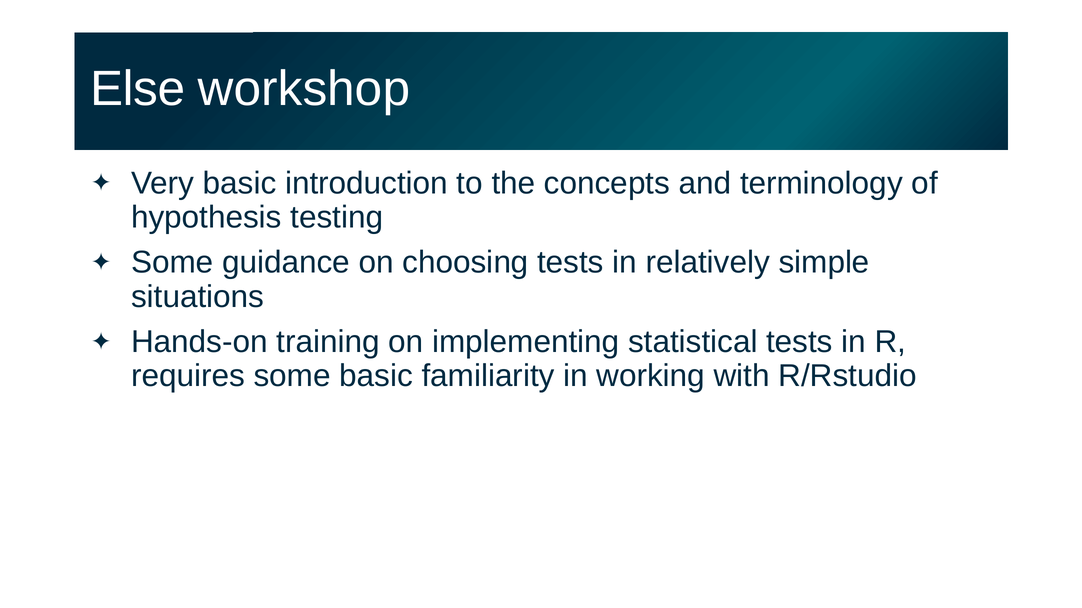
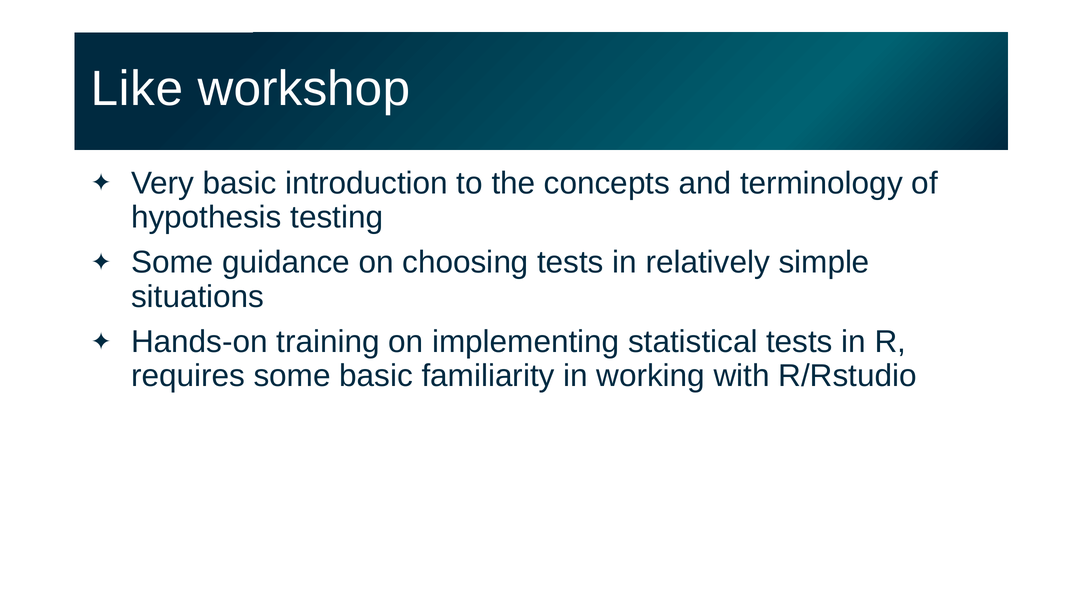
Else: Else -> Like (137, 89)
